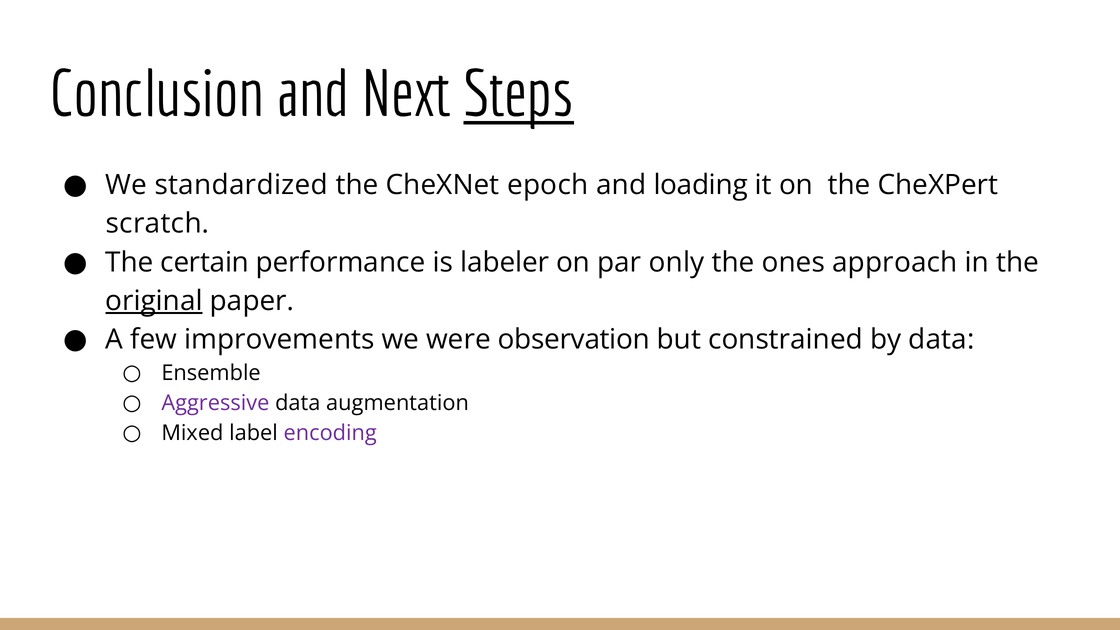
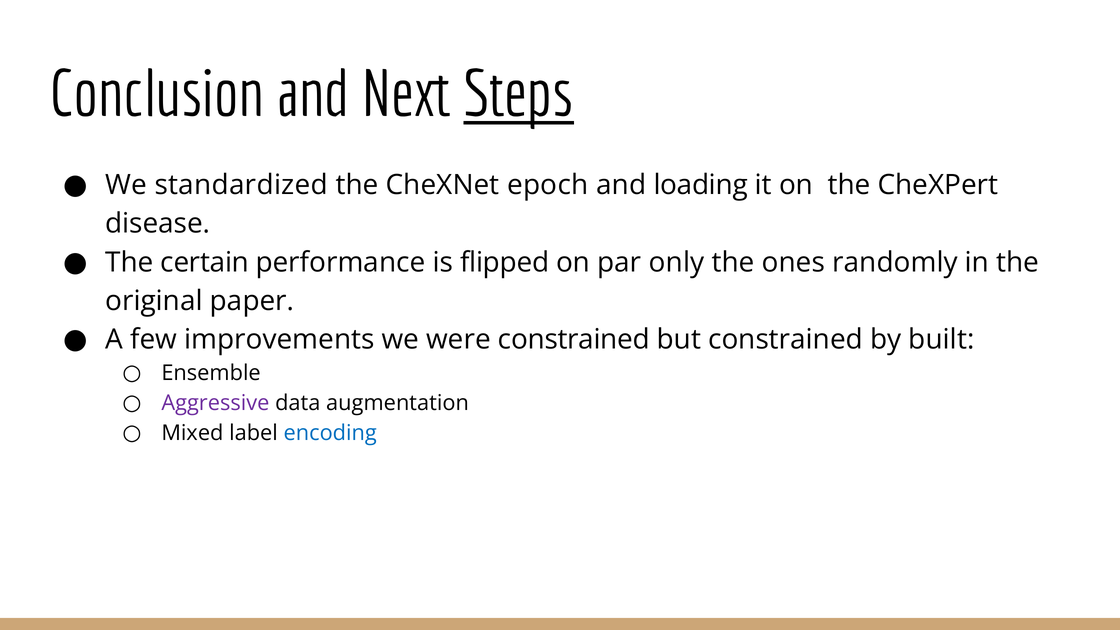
scratch: scratch -> disease (158, 224)
labeler: labeler -> flipped (505, 262)
approach: approach -> randomly (895, 262)
original underline: present -> none (154, 301)
were observation: observation -> constrained (574, 340)
by data: data -> built (941, 340)
encoding colour: purple -> blue (330, 433)
